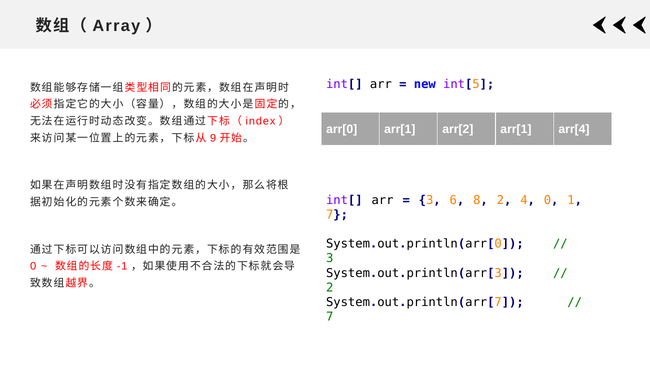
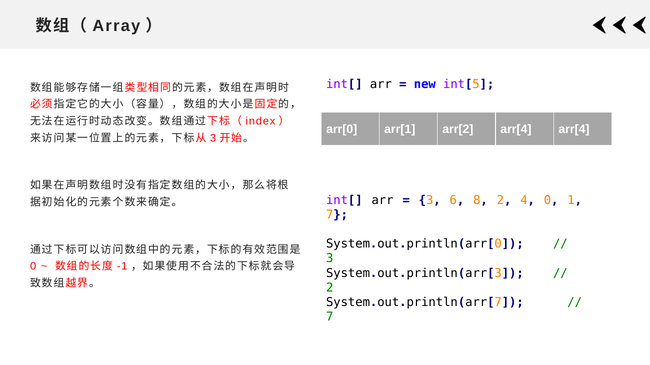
arr[2 arr[1: arr[1 -> arr[4 (516, 129)
9: 9 -> 3 (213, 138)
